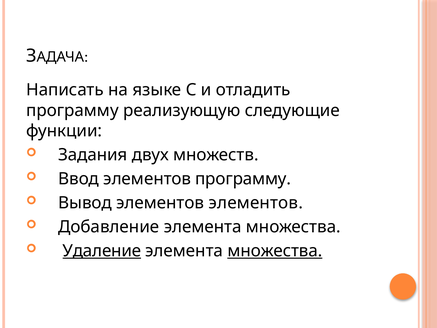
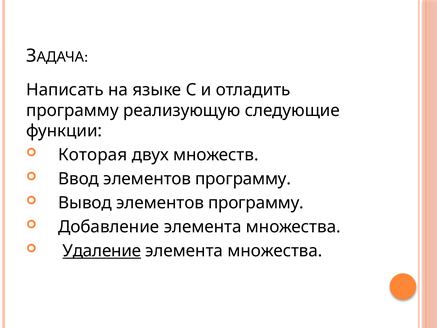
Задания: Задания -> Которая (93, 155)
Вывод элементов элементов: элементов -> программу (256, 203)
множества underline: present -> none (275, 251)
